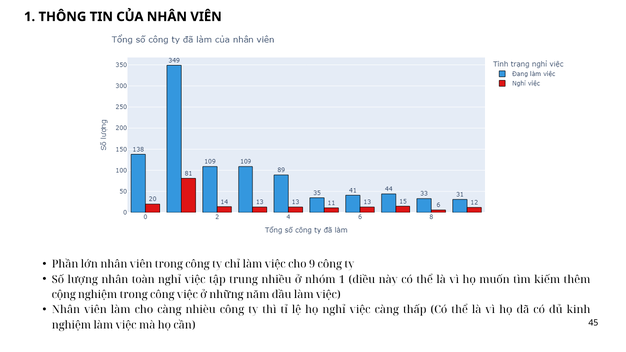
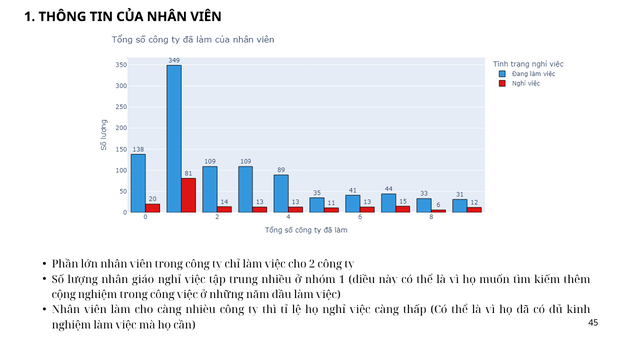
9: 9 -> 2 (312, 264)
toàn: toàn -> giáo (143, 280)
